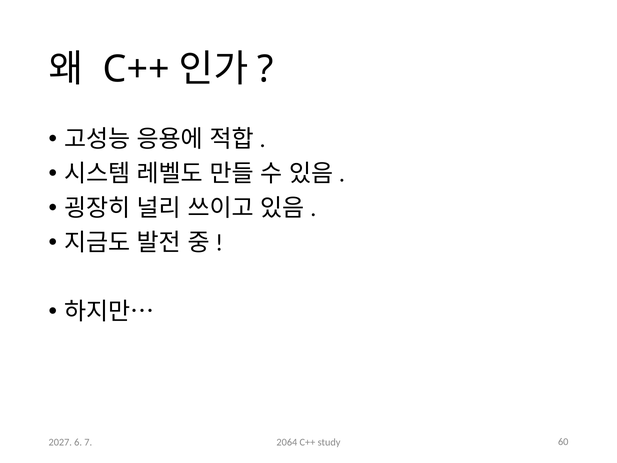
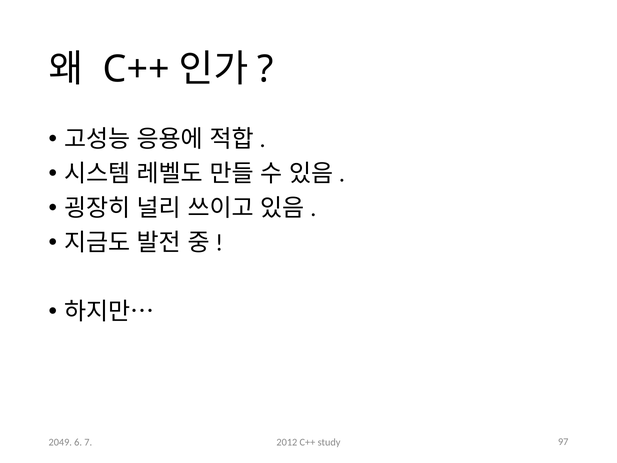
2027: 2027 -> 2049 (60, 442)
2064: 2064 -> 2012 (287, 442)
60: 60 -> 97 (563, 442)
